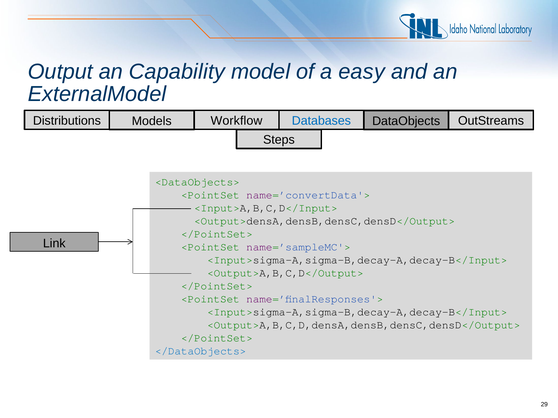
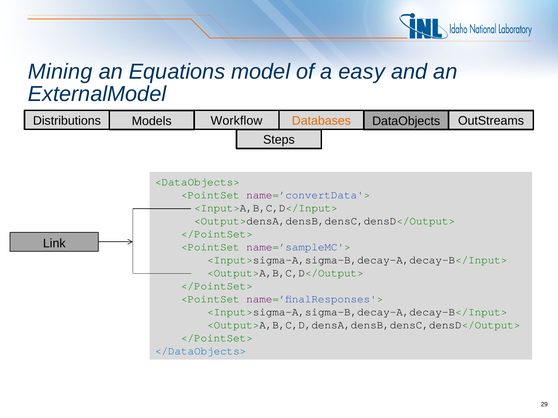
Output: Output -> Mining (60, 72)
Capability: Capability -> Equations (177, 72)
Databases colour: blue -> orange (321, 121)
